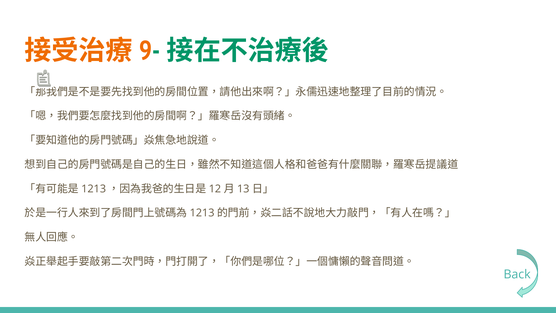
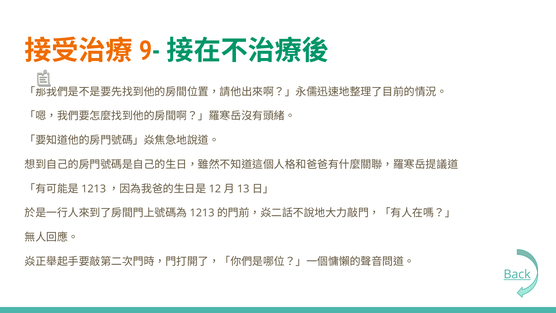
Back underline: none -> present (517, 274)
